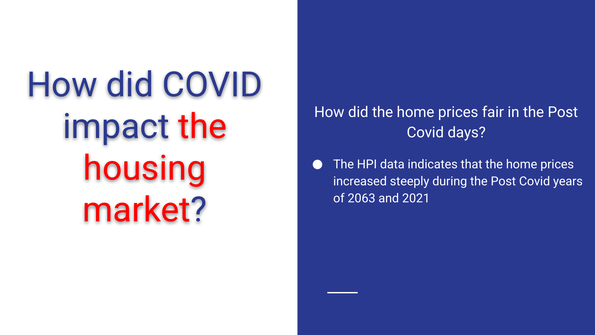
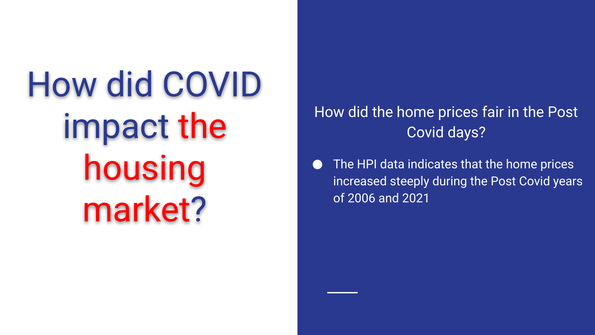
2063: 2063 -> 2006 (362, 198)
